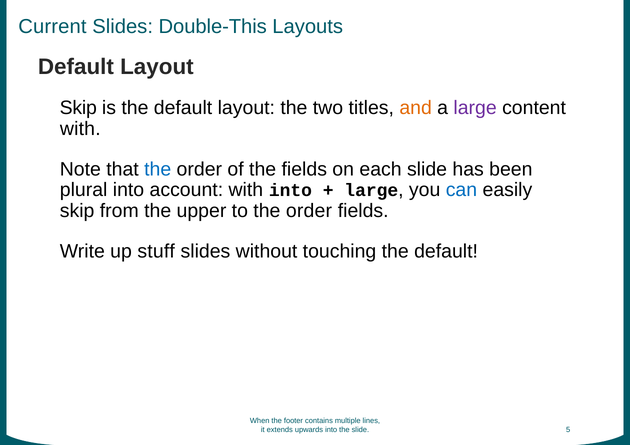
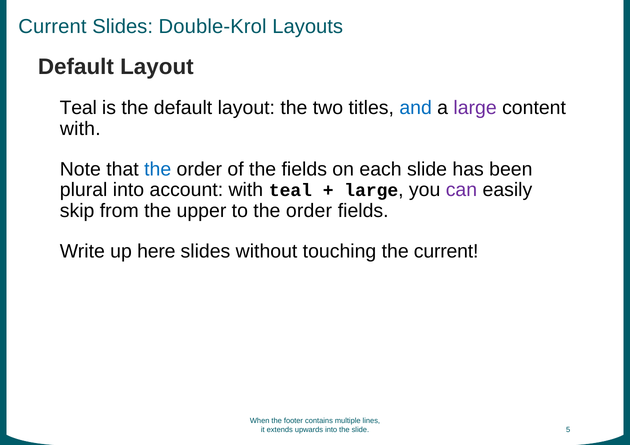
Double-This: Double-This -> Double-Krol (213, 27)
Skip: Skip -> Teal (78, 108)
and colour: orange -> blue (416, 108)
with into: into -> teal (290, 191)
can colour: blue -> purple (461, 190)
stuff: stuff -> here (156, 252)
touching the default: default -> current (446, 252)
